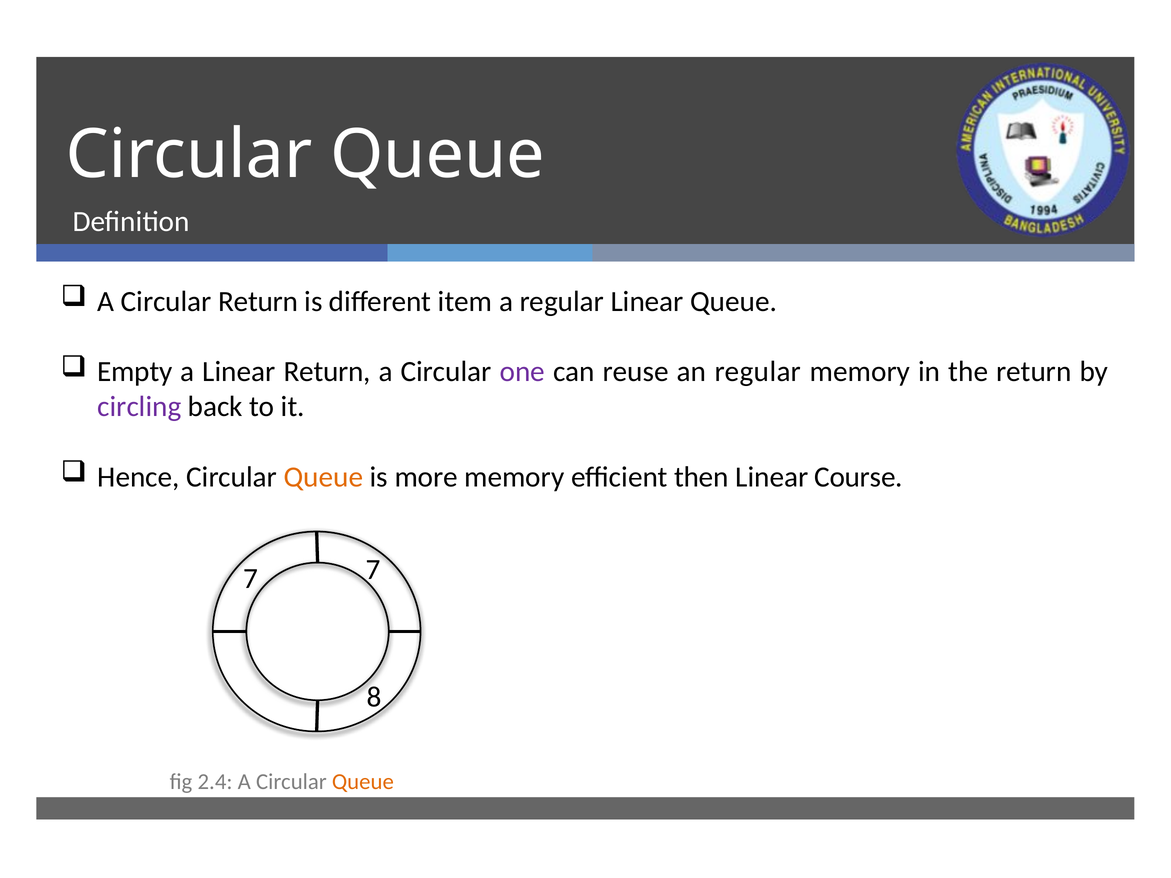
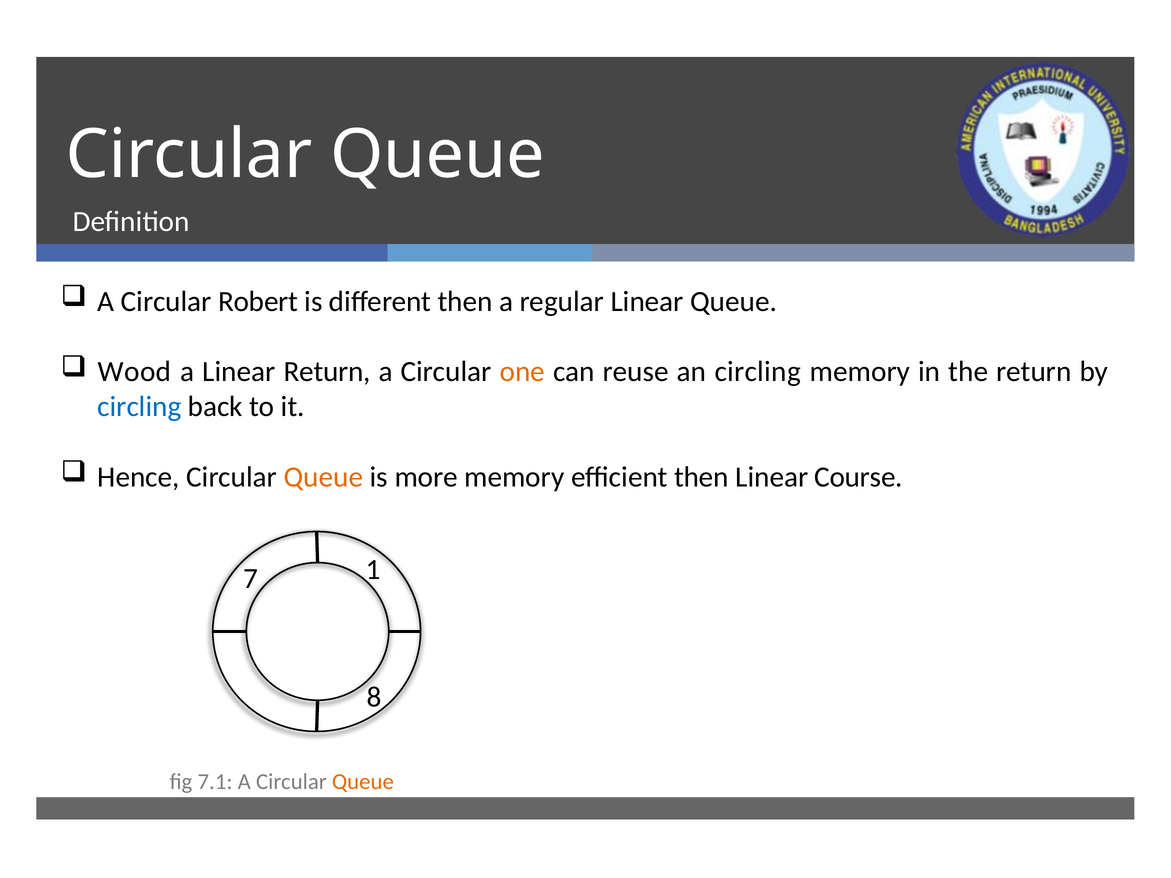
Circular Return: Return -> Robert (258, 302)
different item: item -> then (465, 302)
Empty: Empty -> Wood (135, 372)
one colour: purple -> orange (522, 372)
an regular: regular -> circling (758, 372)
circling colour: purple -> blue (139, 407)
7 7: 7 -> 1 (373, 570)
2.4: 2.4 -> 7.1 (215, 782)
